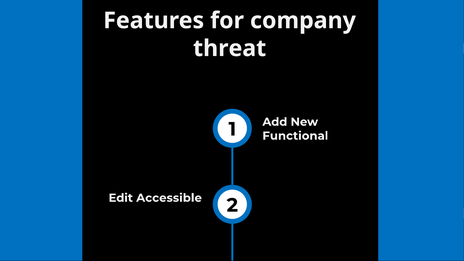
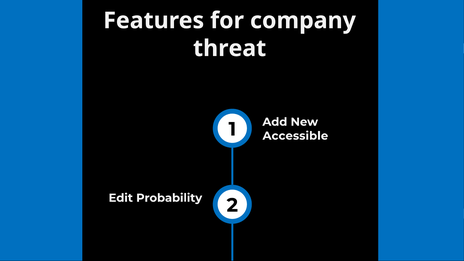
Functional: Functional -> Accessible (295, 136)
Accessible: Accessible -> Probability (169, 198)
